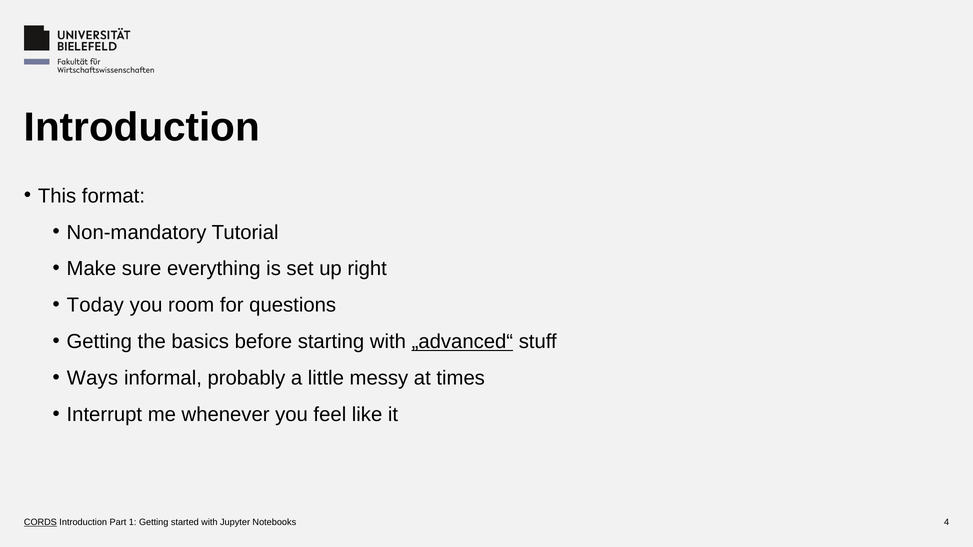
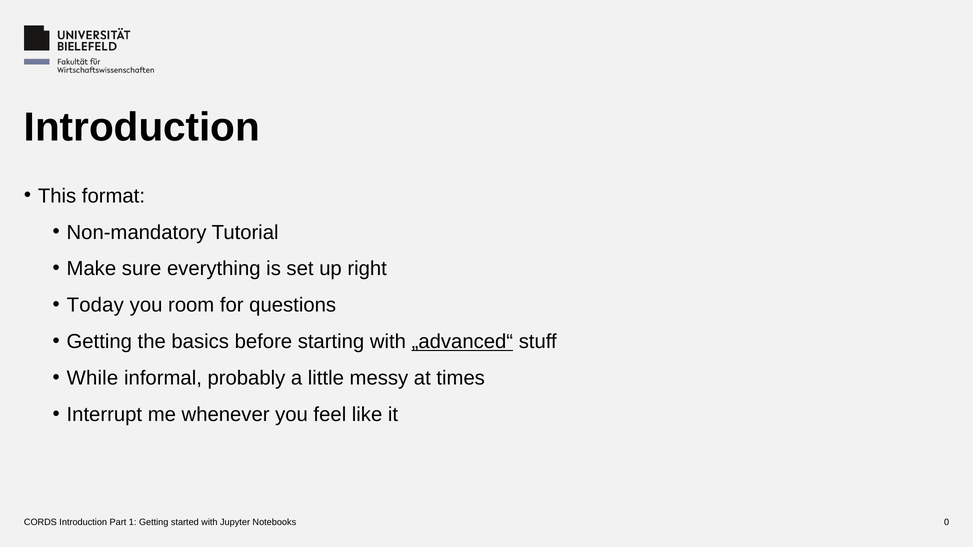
Ways: Ways -> While (92, 378)
CORDS underline: present -> none (40, 523)
4: 4 -> 0 (947, 523)
